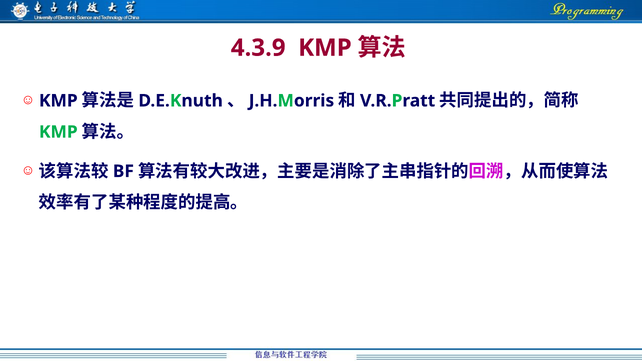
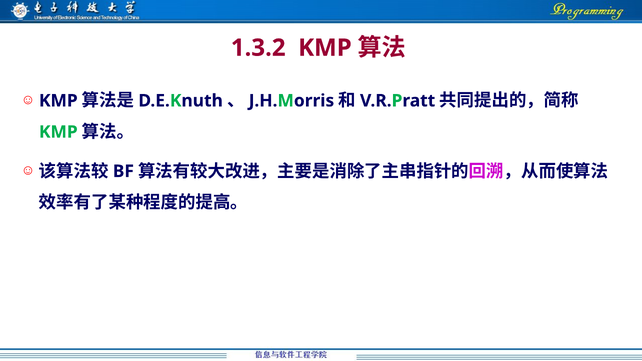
4.3.9: 4.3.9 -> 1.3.2 (258, 48)
